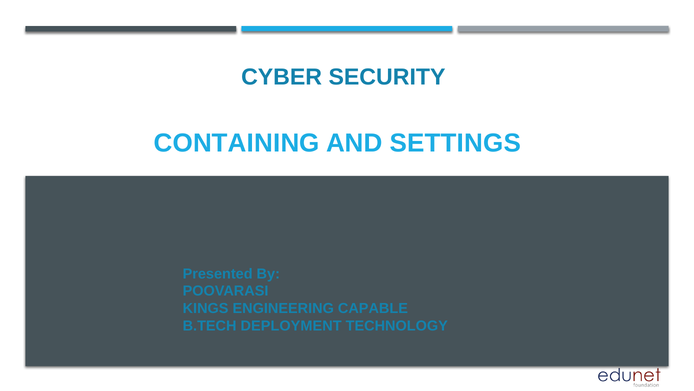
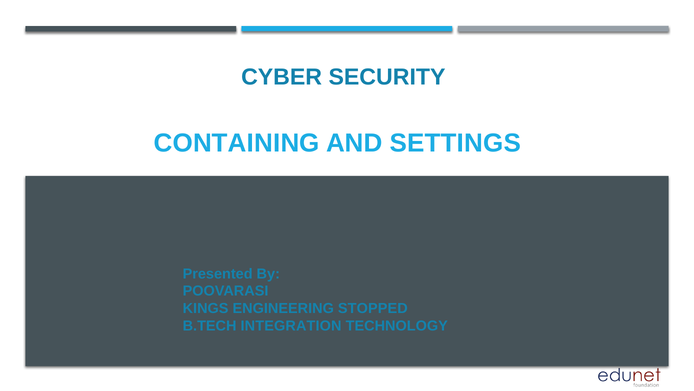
CAPABLE: CAPABLE -> STOPPED (373, 308)
DEPLOYMENT: DEPLOYMENT -> INTEGRATION (291, 325)
